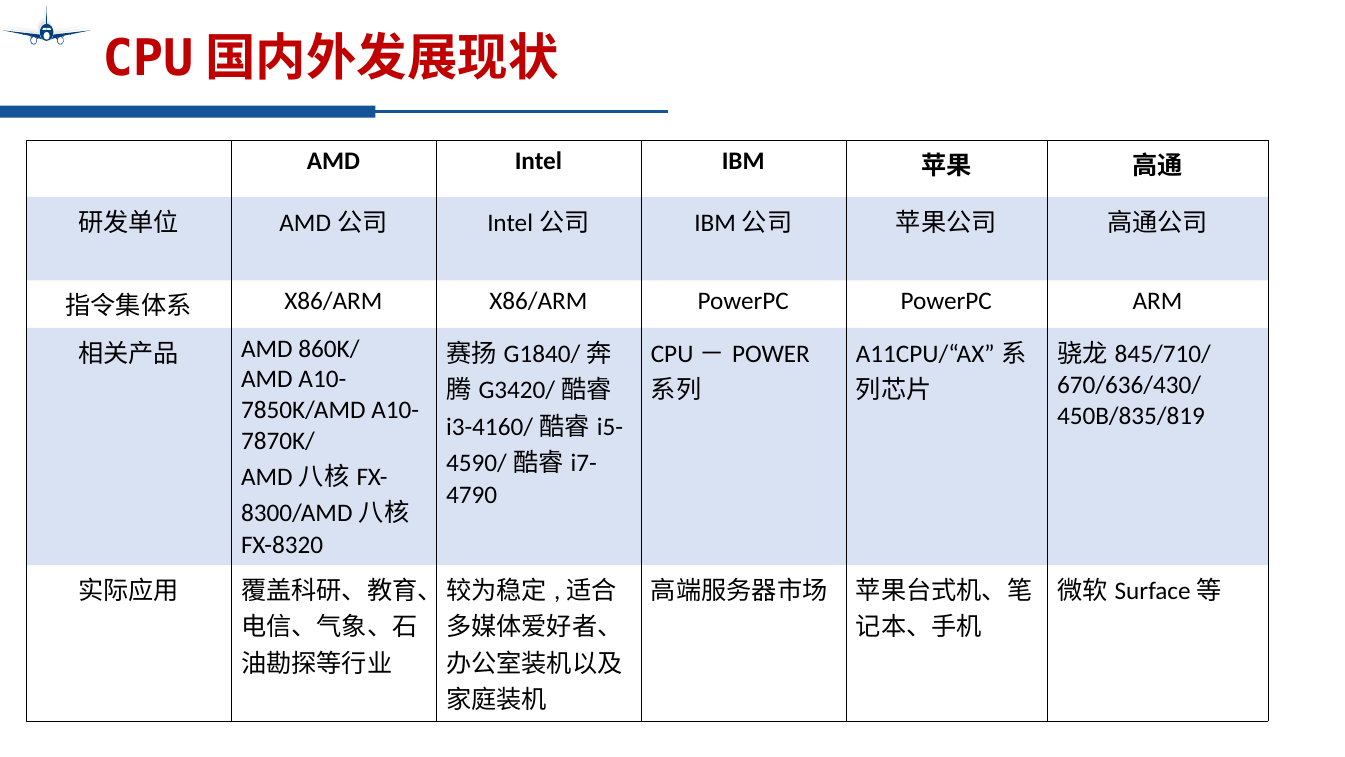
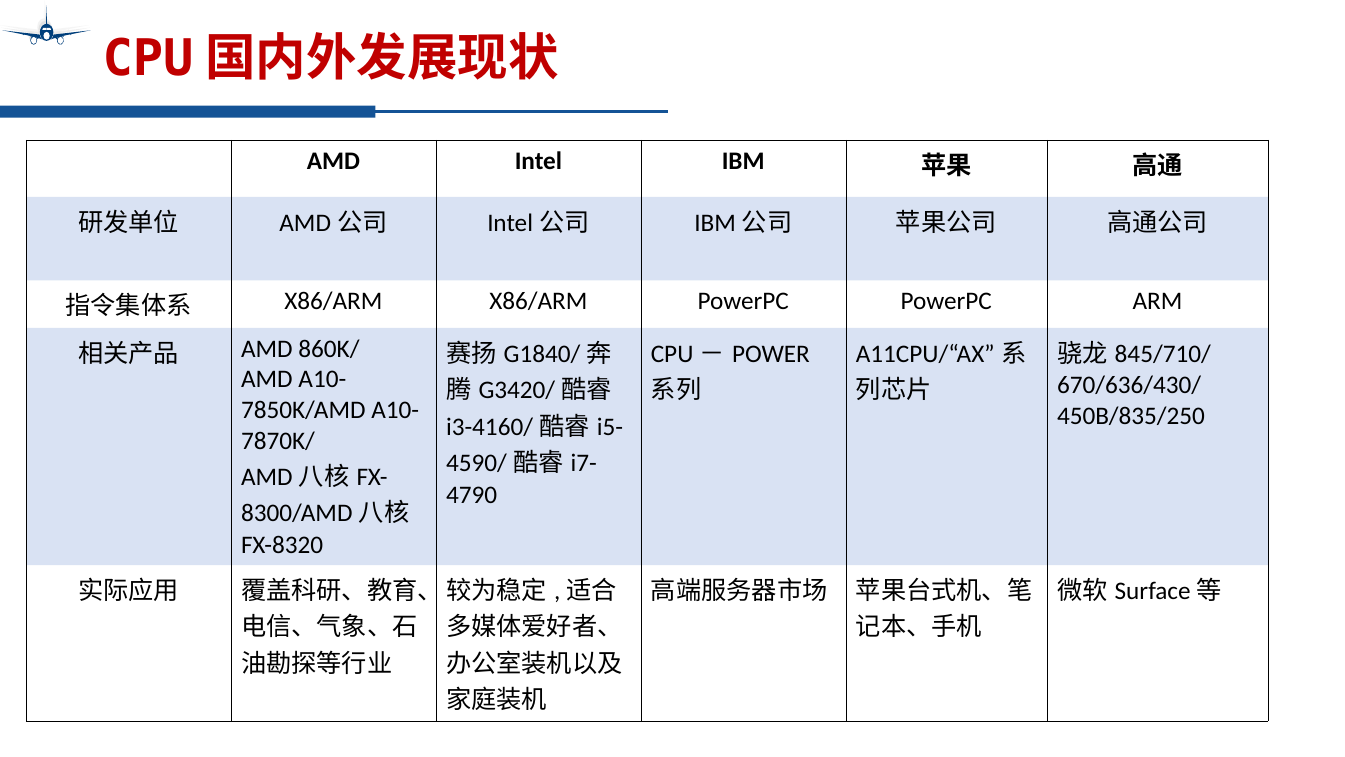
450B/835/819: 450B/835/819 -> 450B/835/250 (1131, 416)
